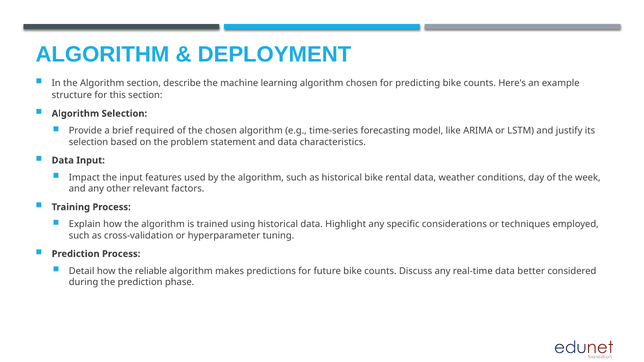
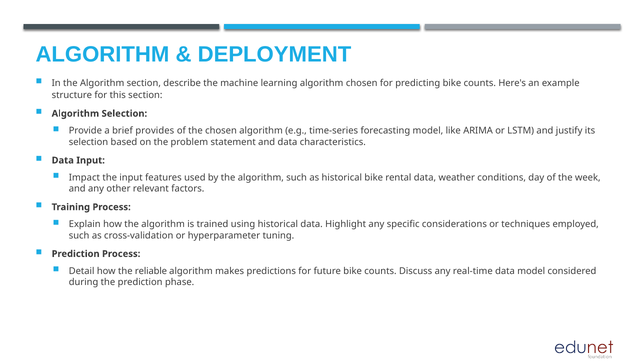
required: required -> provides (155, 131)
data better: better -> model (531, 271)
